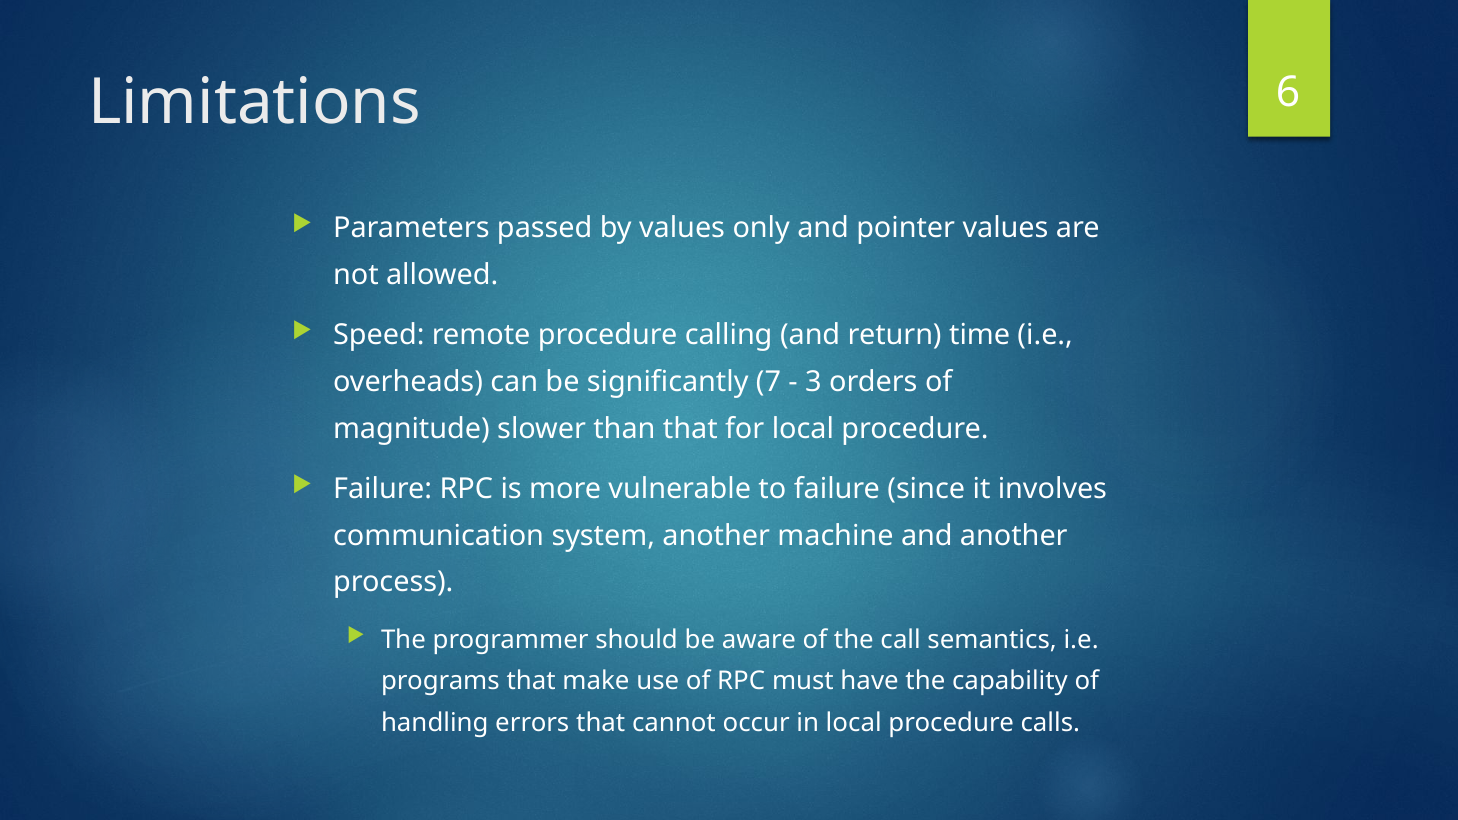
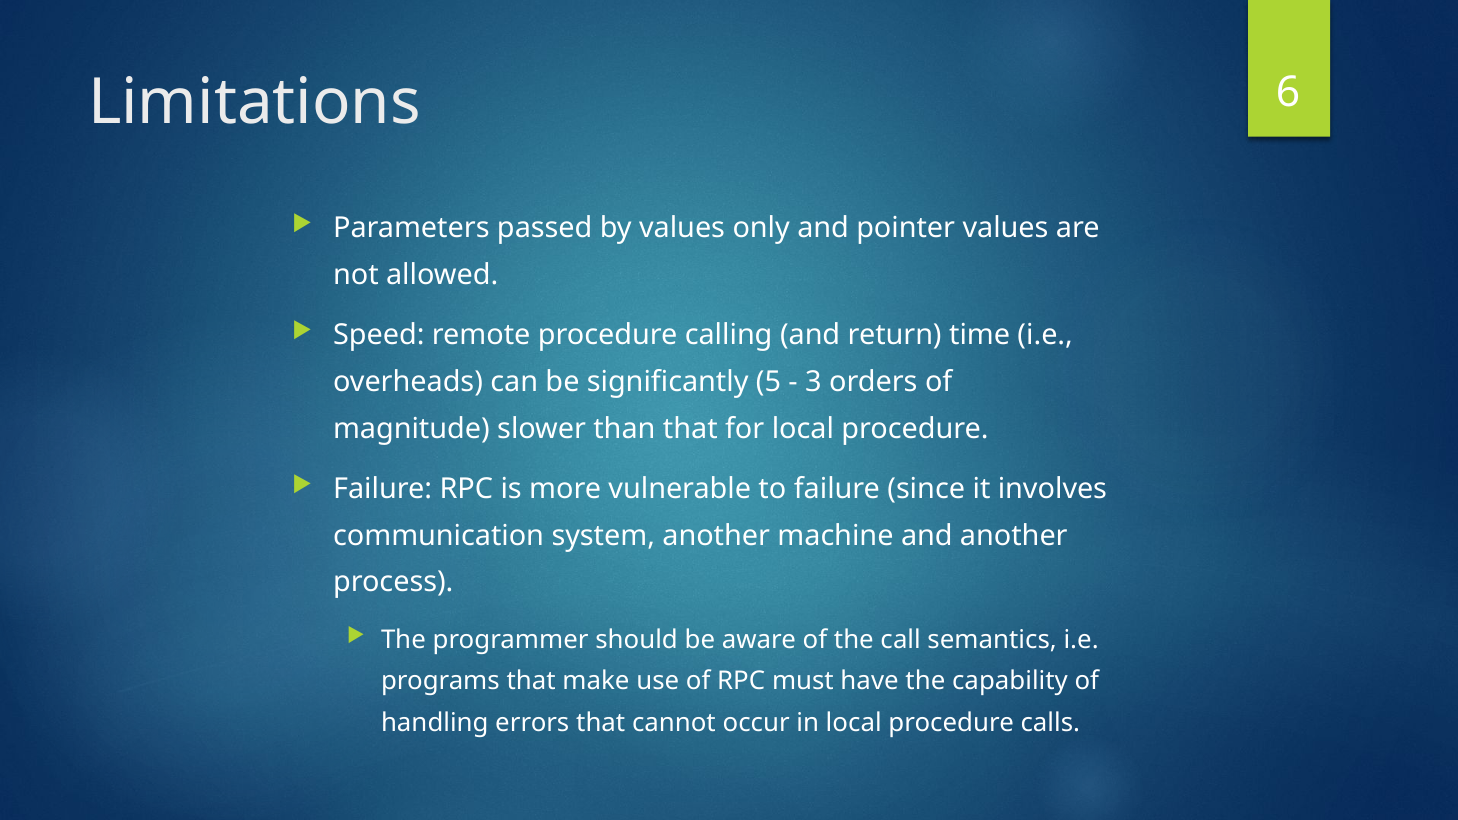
7: 7 -> 5 (768, 382)
